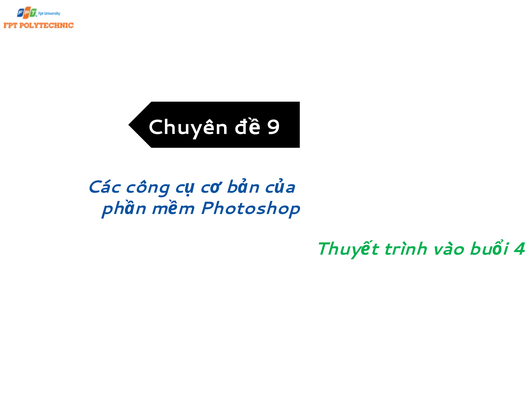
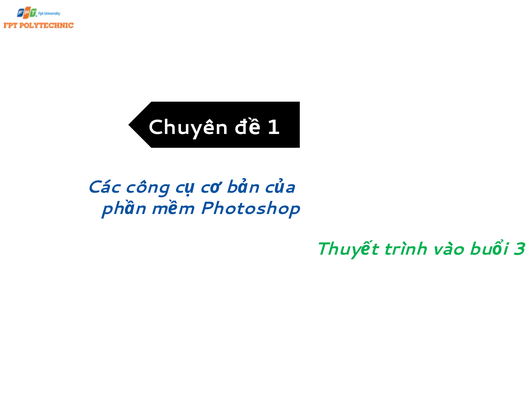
9: 9 -> 1 (274, 127)
4: 4 -> 3 (519, 249)
